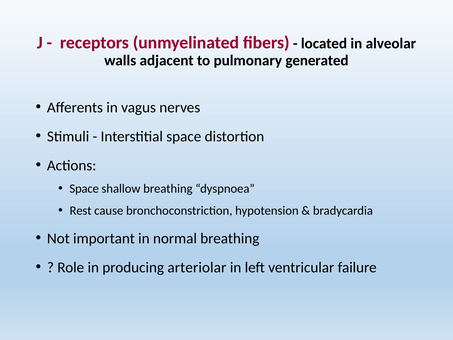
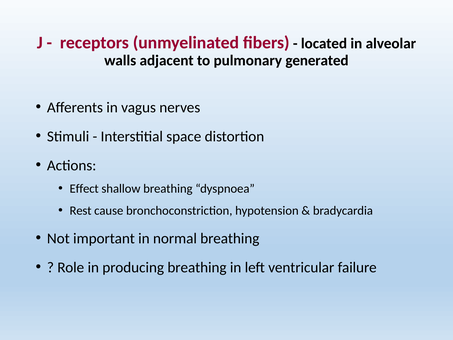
Space: Space -> Effect (84, 189)
producing arteriolar: arteriolar -> breathing (197, 267)
